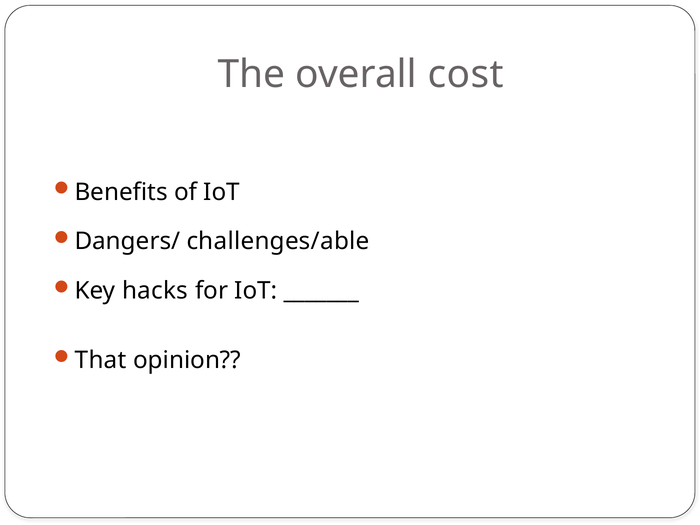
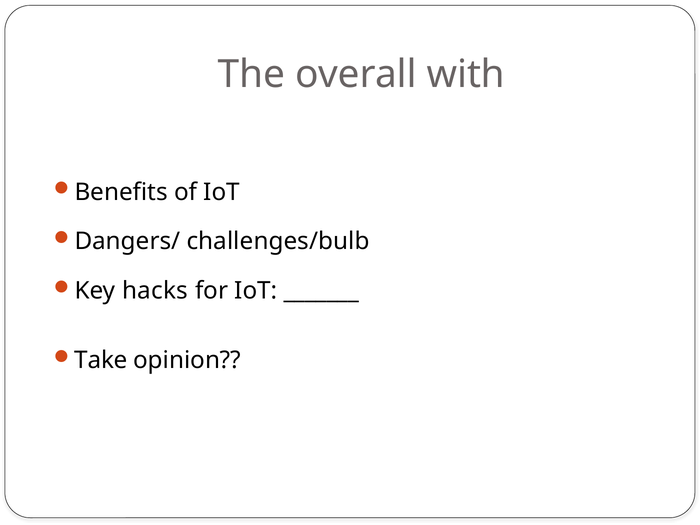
cost: cost -> with (466, 74)
challenges/able: challenges/able -> challenges/bulb (278, 241)
That: That -> Take (101, 360)
